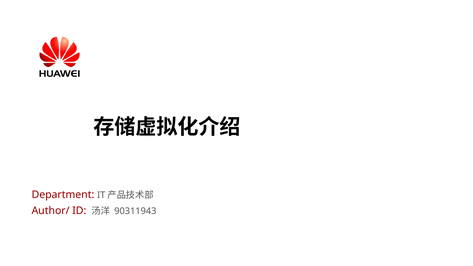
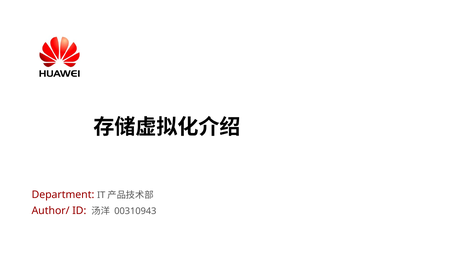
90311943: 90311943 -> 00310943 (135, 211)
